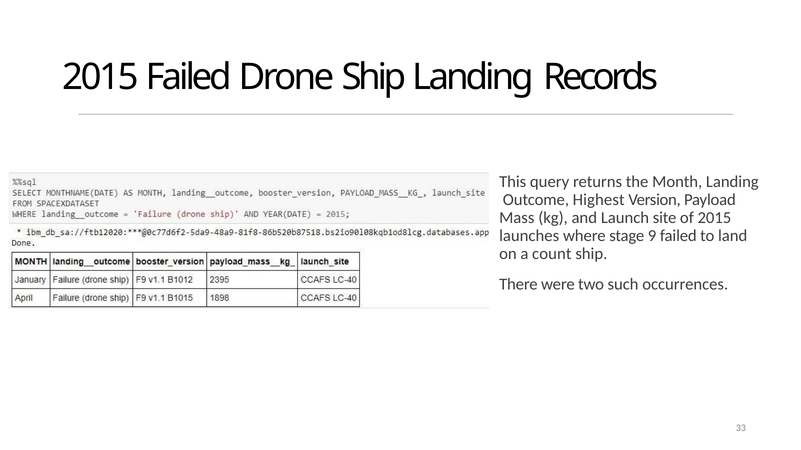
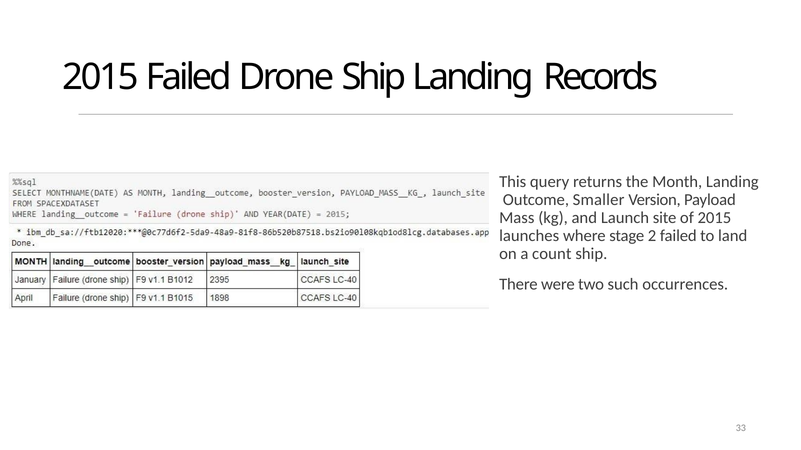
Highest: Highest -> Smaller (599, 200)
9: 9 -> 2 (652, 236)
